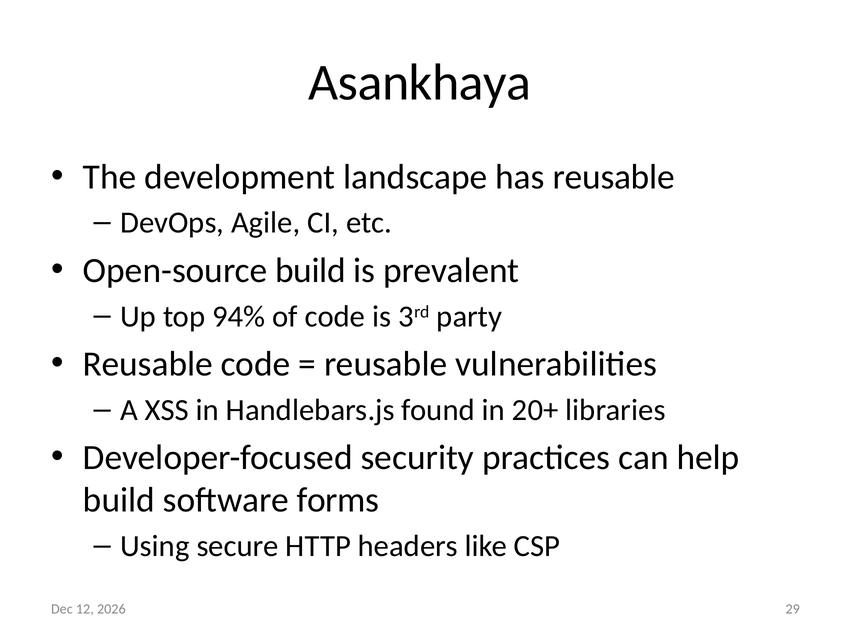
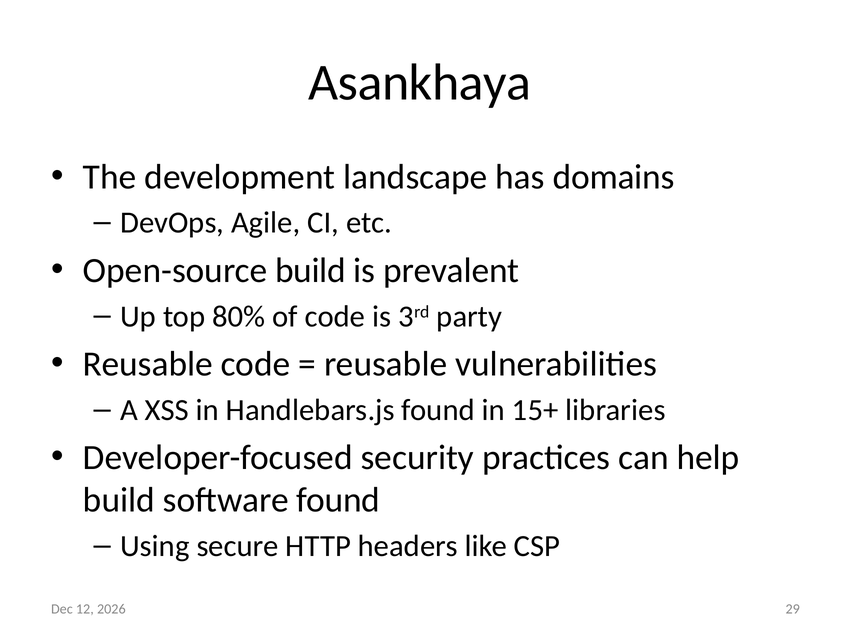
has reusable: reusable -> domains (614, 177)
94%: 94% -> 80% (239, 317)
20+: 20+ -> 15+ (535, 410)
software forms: forms -> found (338, 500)
